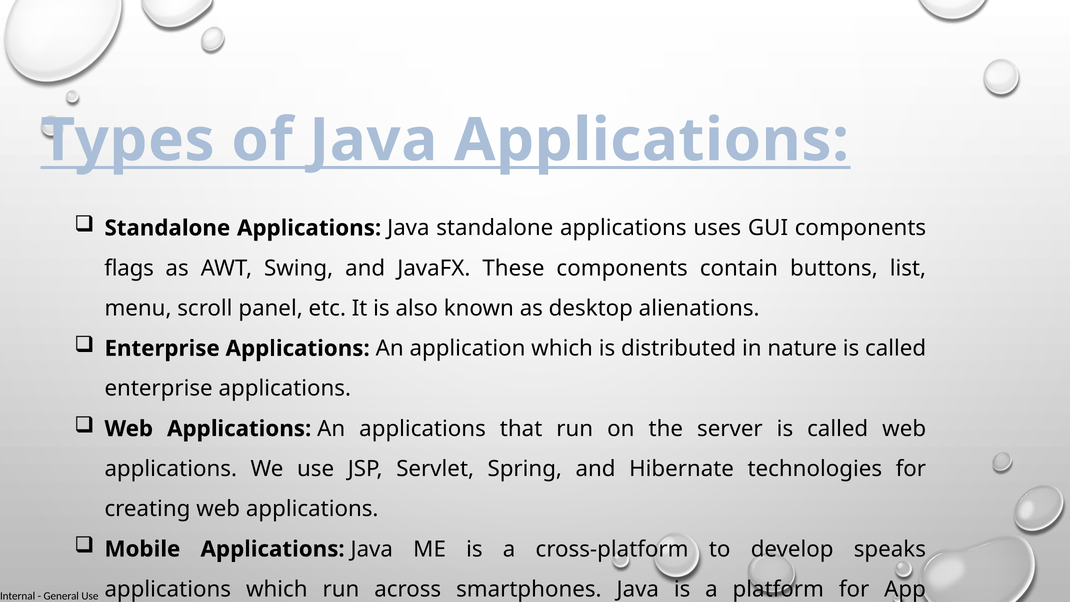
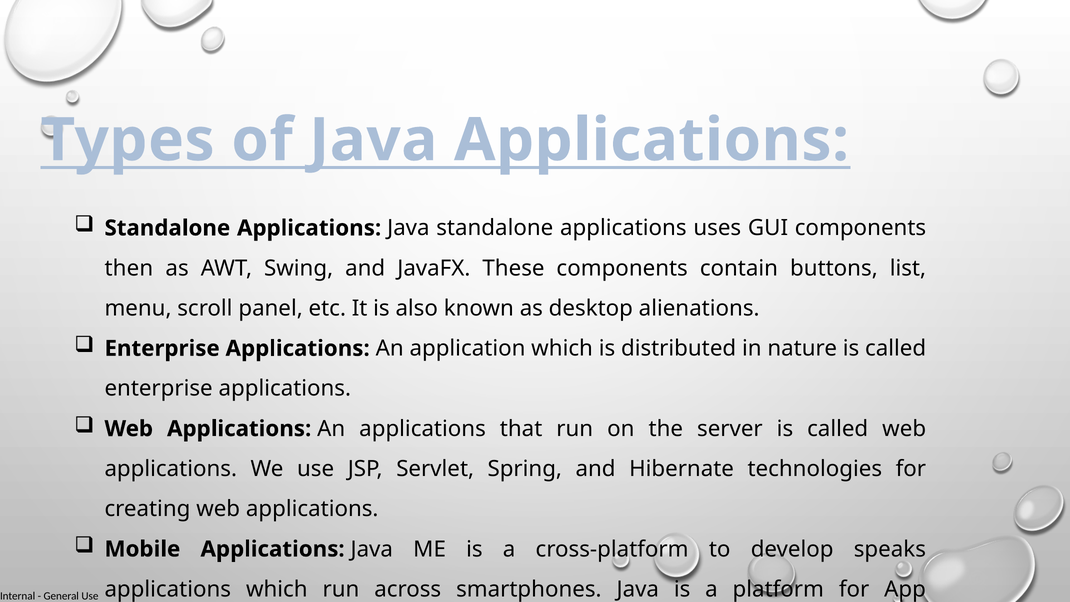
flags: flags -> then (129, 268)
